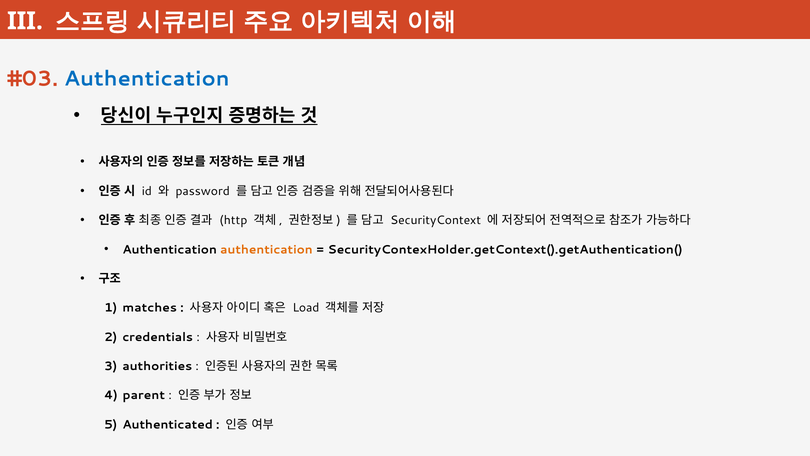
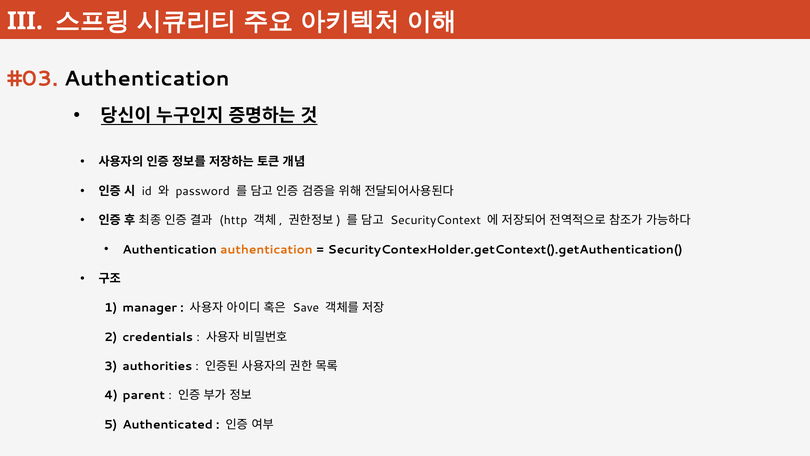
Authentication colour: blue -> black (147, 78)
matches: matches -> manager (150, 308)
Load: Load -> Save (306, 308)
